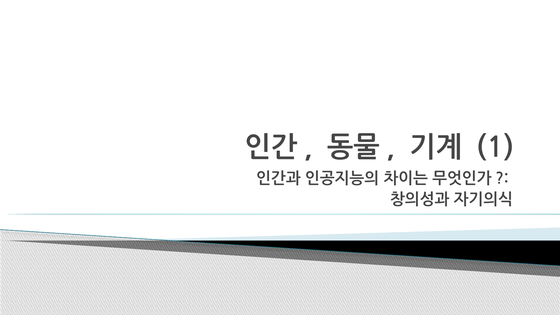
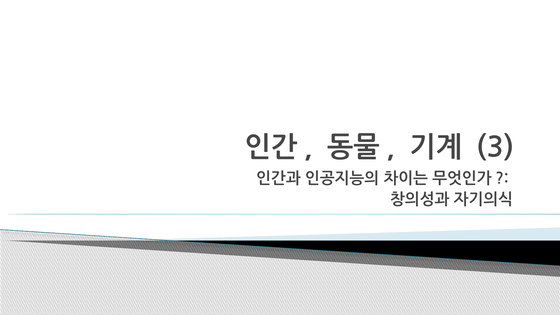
1: 1 -> 3 (495, 148)
